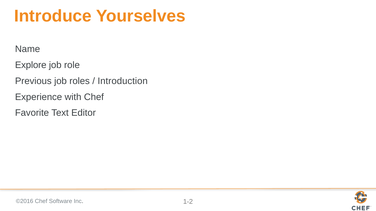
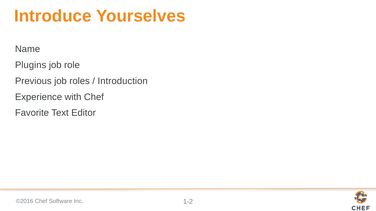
Explore: Explore -> Plugins (31, 65)
